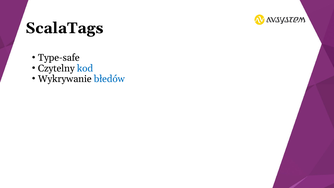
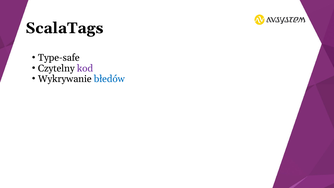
kod colour: blue -> purple (85, 68)
